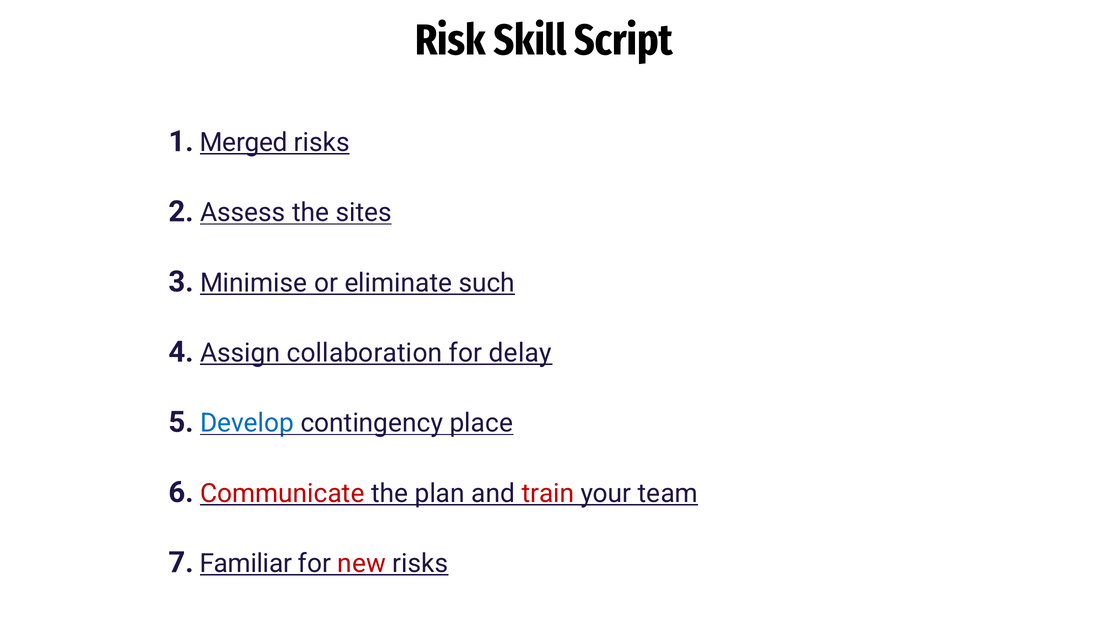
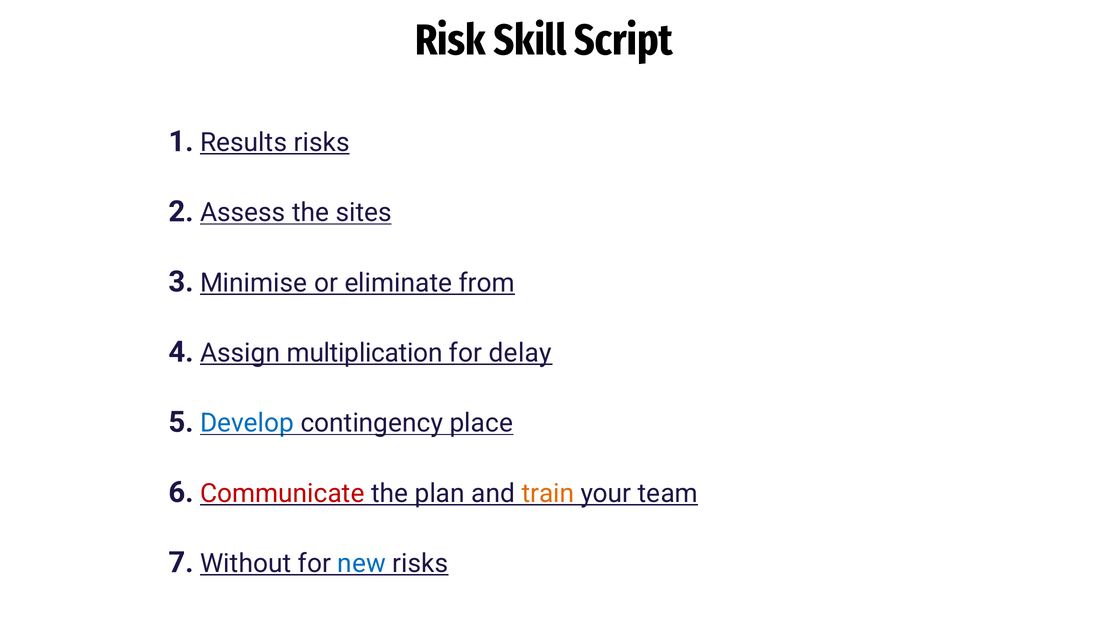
Merged: Merged -> Results (244, 142)
such: such -> from (487, 283)
collaboration: collaboration -> multiplication (365, 353)
train colour: red -> orange (548, 493)
Familiar: Familiar -> Without (246, 563)
new colour: red -> blue (362, 563)
